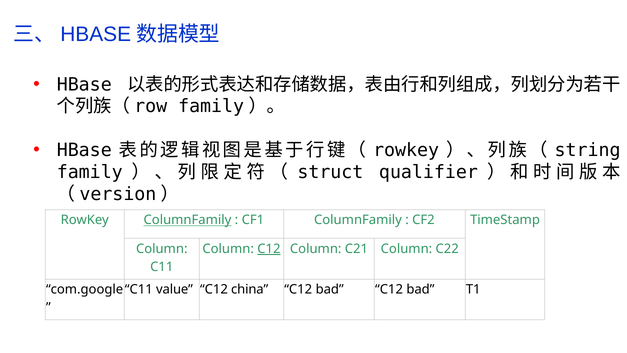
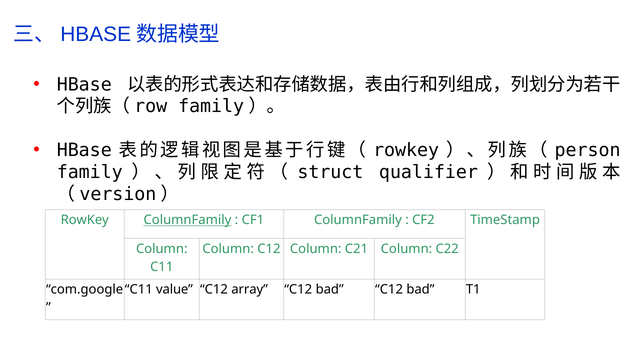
string: string -> person (588, 150)
C12 underline: present -> none (269, 249)
china: china -> array (250, 289)
